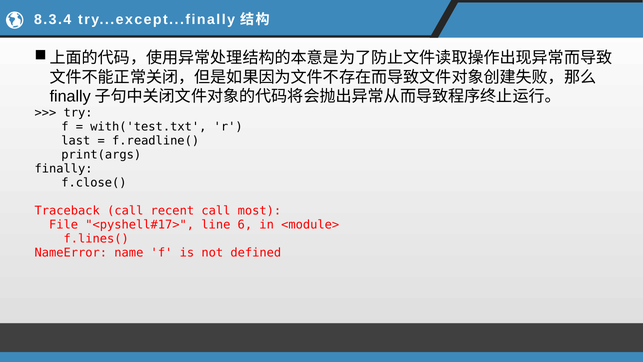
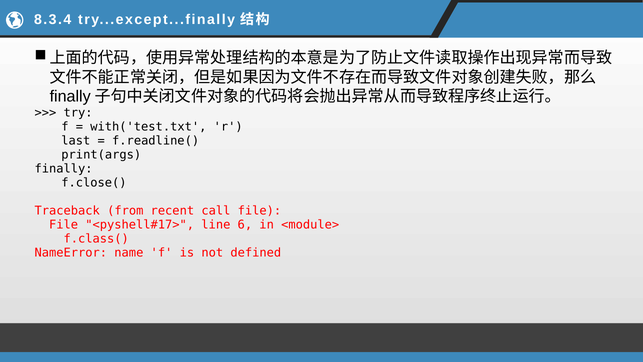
Traceback call: call -> from (125, 211)
call most: most -> file (259, 211)
f.lines(: f.lines( -> f.class( (96, 239)
